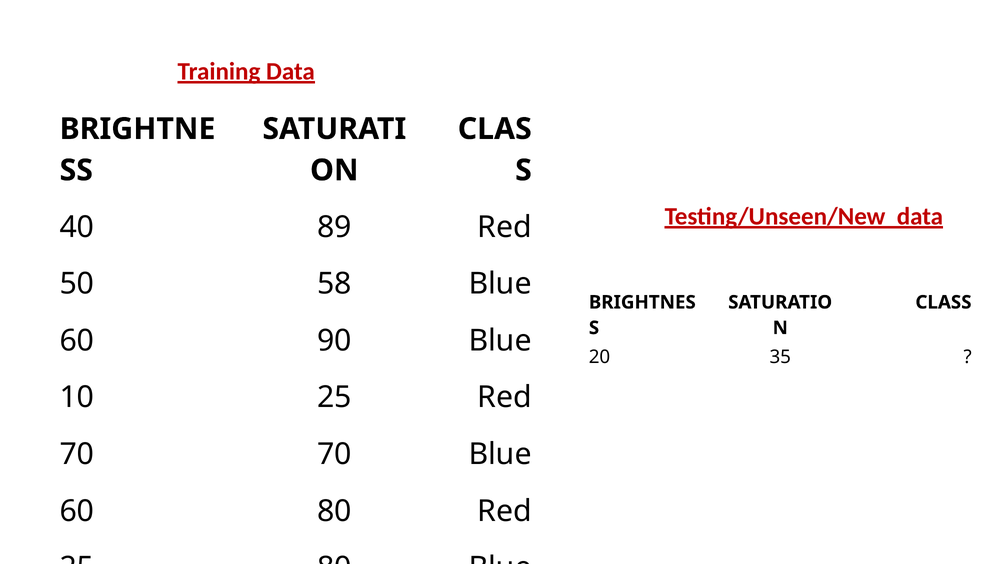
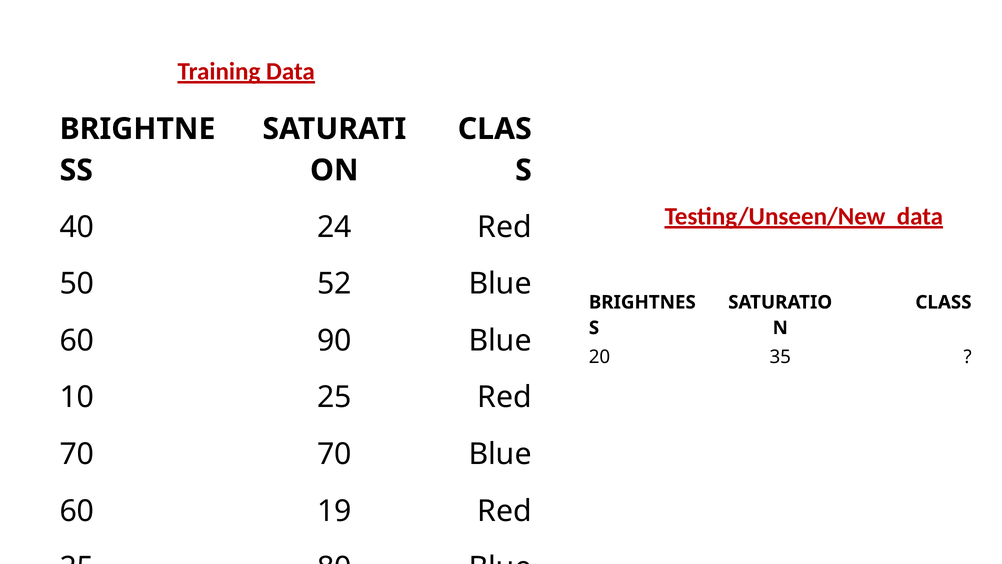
89: 89 -> 24 (334, 227)
58: 58 -> 52 (334, 284)
60 80: 80 -> 19 (334, 511)
